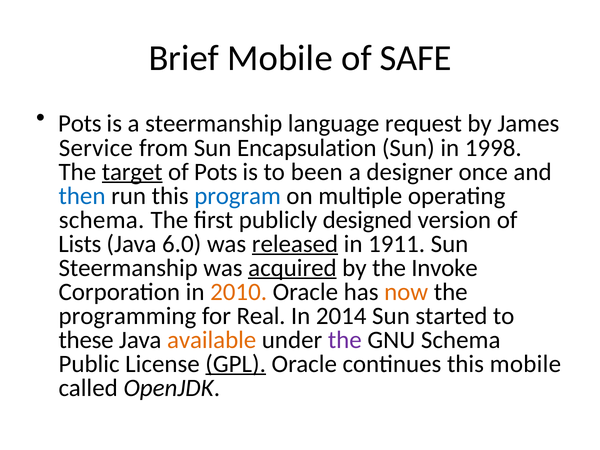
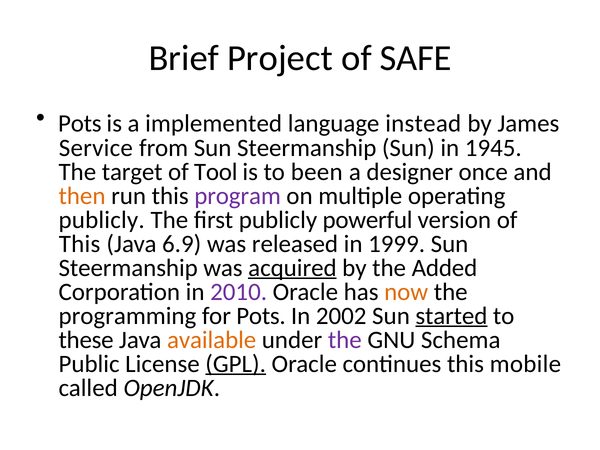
Brief Mobile: Mobile -> Project (280, 58)
a steermanship: steermanship -> implemented (214, 124)
request: request -> instead (423, 124)
from Sun Encapsulation: Encapsulation -> Steermanship (307, 148)
1998: 1998 -> 1945 (493, 148)
target underline: present -> none (132, 172)
of Pots: Pots -> Tool (216, 172)
then colour: blue -> orange (82, 196)
program colour: blue -> purple (238, 196)
schema: schema -> publicly (102, 220)
designed: designed -> powerful (368, 220)
Lists: Lists -> This (80, 244)
6.0: 6.0 -> 6.9 (182, 244)
released underline: present -> none (295, 244)
1911: 1911 -> 1999 (397, 244)
Invoke: Invoke -> Added (444, 268)
2010 colour: orange -> purple (239, 292)
for Real: Real -> Pots (261, 316)
2014: 2014 -> 2002 (341, 316)
started underline: none -> present (451, 316)
